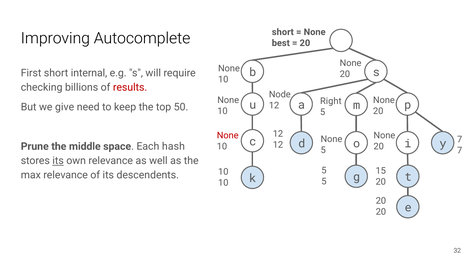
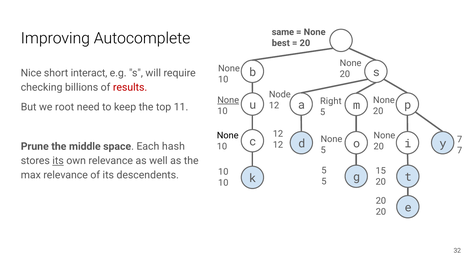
short: short -> same (283, 32)
First: First -> Nice (31, 73)
internal: internal -> interact (89, 73)
None underline: none -> present (228, 100)
give: give -> root (65, 107)
50: 50 -> 11 (181, 107)
None colour: red -> black (228, 136)
